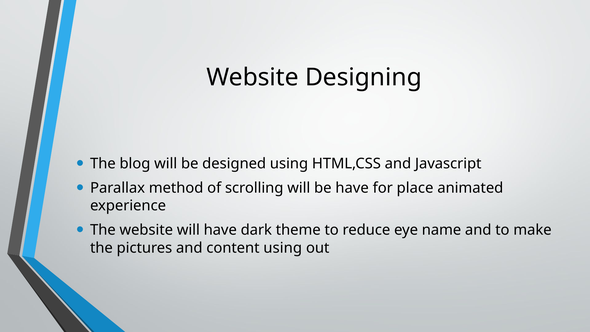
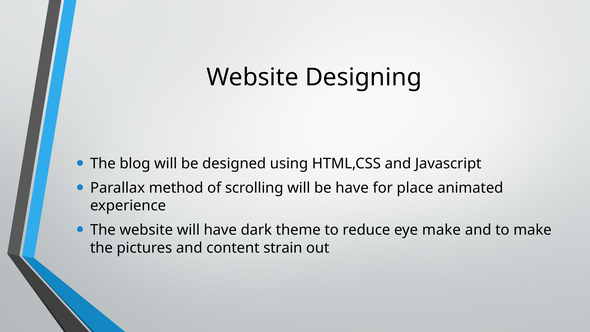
eye name: name -> make (441, 230)
content using: using -> strain (283, 248)
